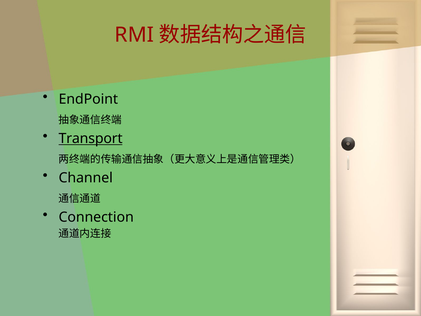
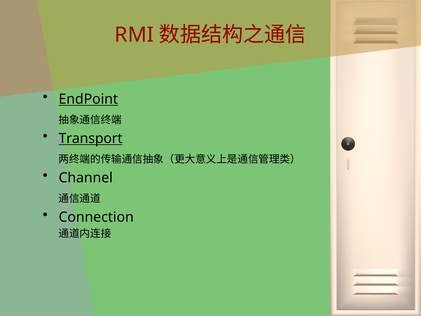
EndPoint underline: none -> present (88, 99)
